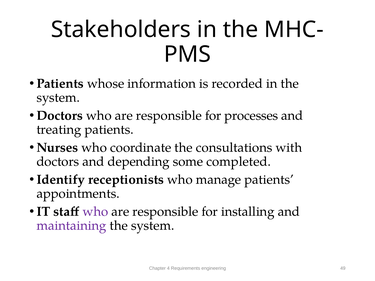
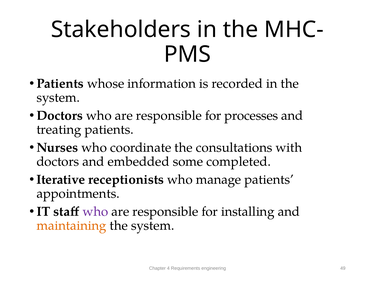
depending: depending -> embedded (139, 162)
Identify: Identify -> Iterative (61, 180)
maintaining colour: purple -> orange (71, 226)
